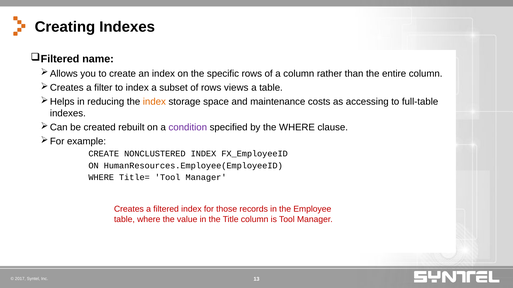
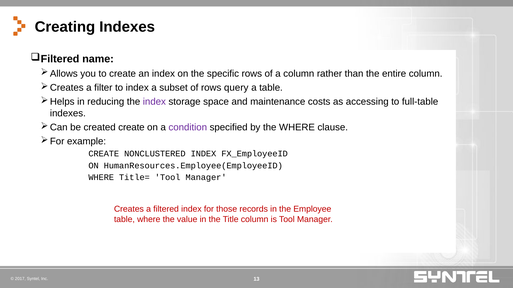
views: views -> query (236, 88)
index colour: orange -> purple (154, 102)
created rebuilt: rebuilt -> create (131, 128)
